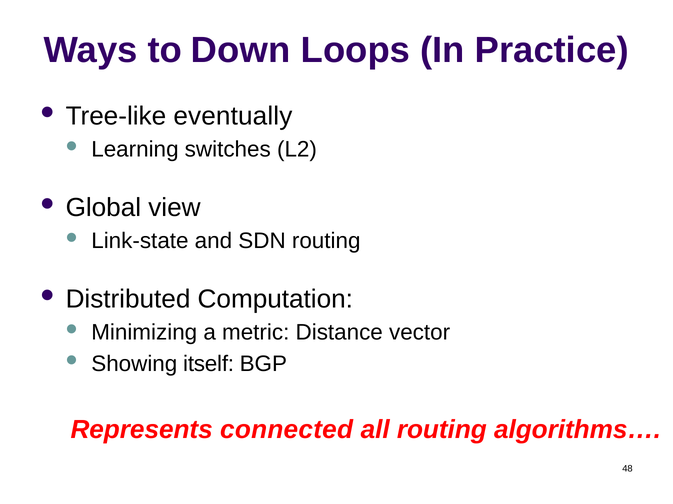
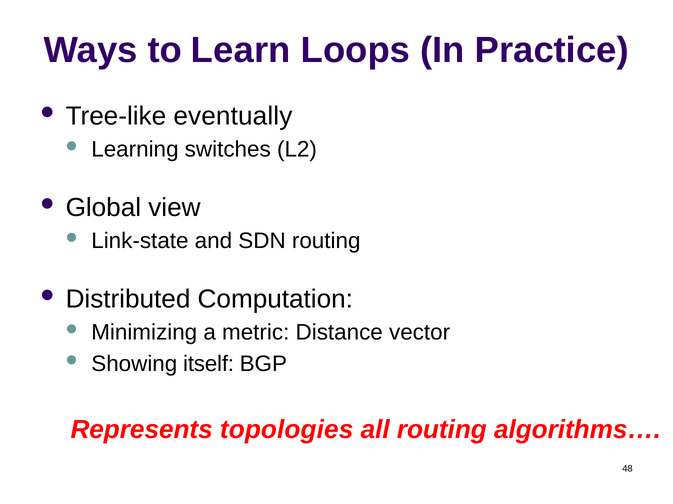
Down: Down -> Learn (241, 50)
connected: connected -> topologies (287, 430)
